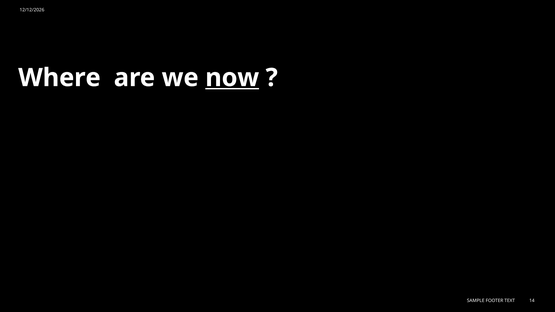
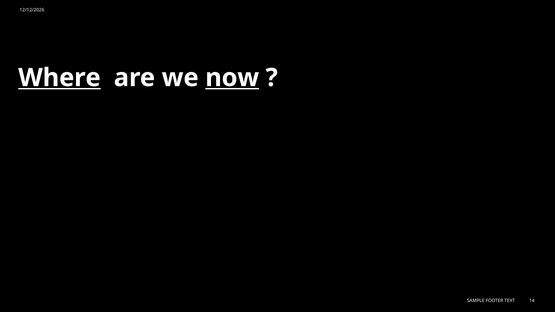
Where underline: none -> present (59, 78)
